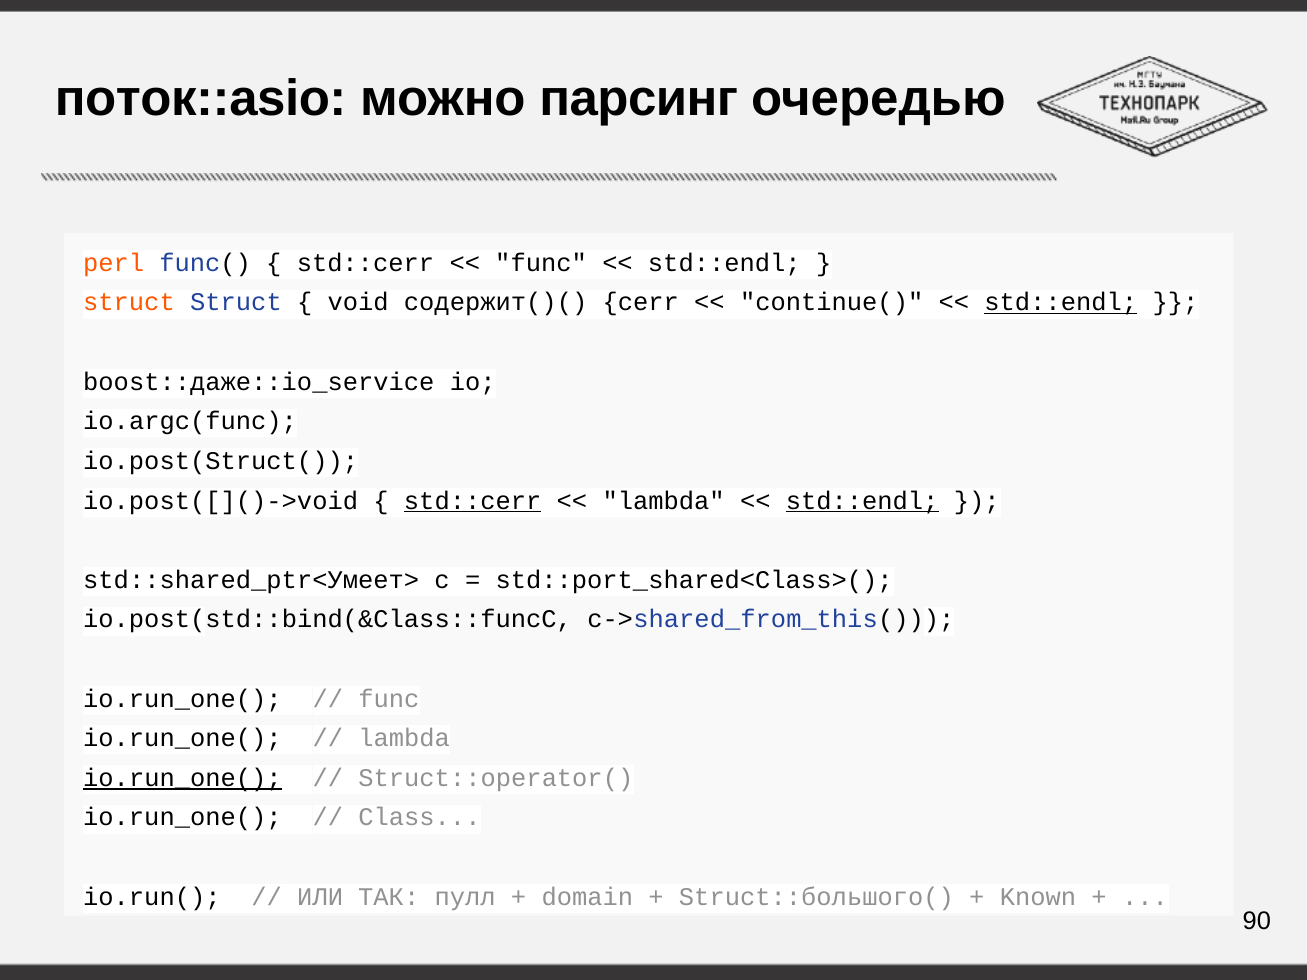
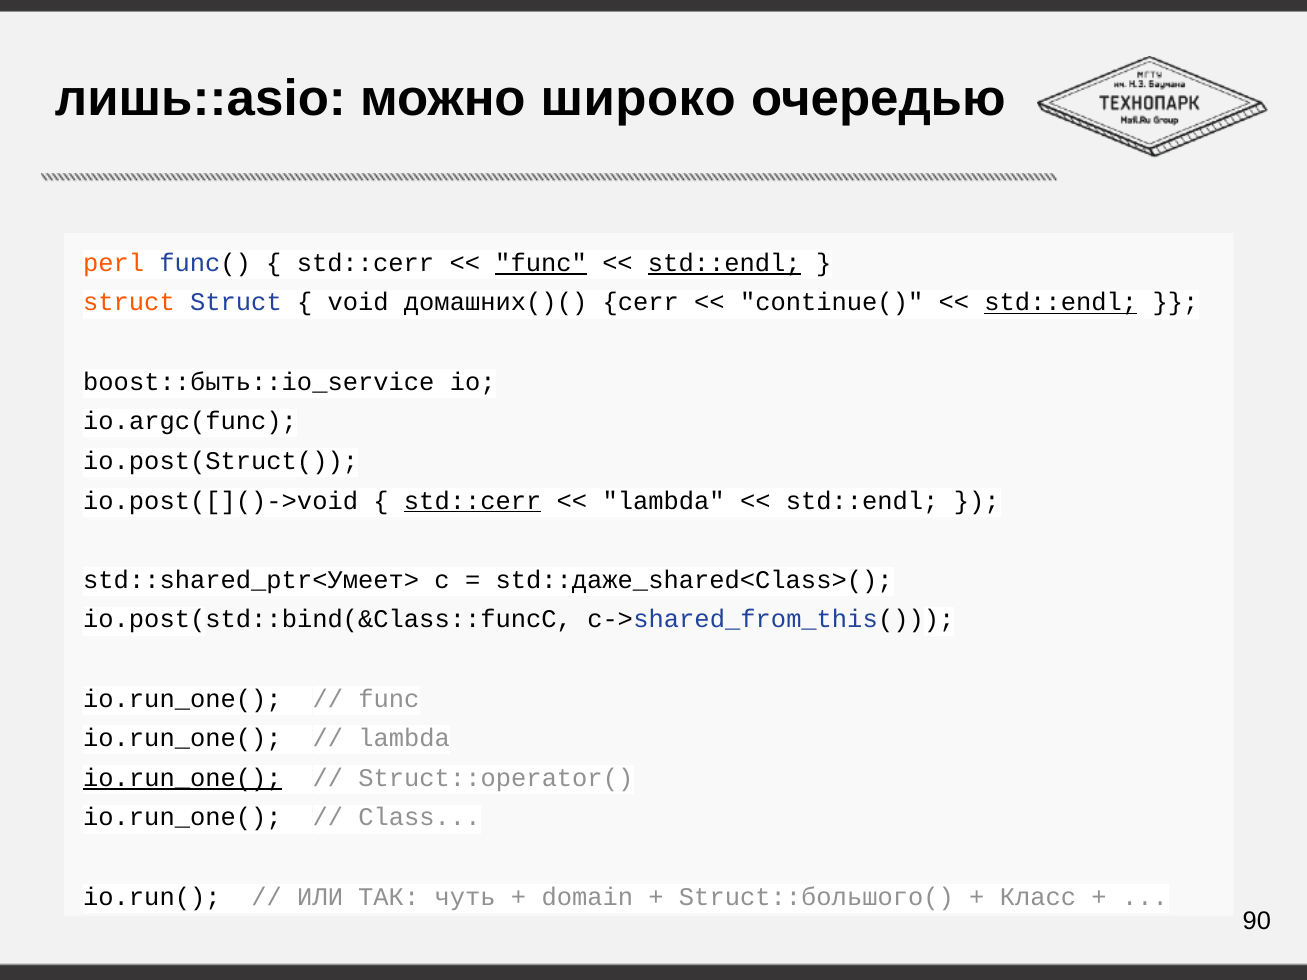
поток::asio: поток::asio -> лишь::asio (200, 99)
парсинг: парсинг -> широко (638, 99)
func underline: none -> present (541, 263)
std::endl underline: none -> present (724, 263)
содержит()(: содержит()( -> домашних()( (496, 303)
boost::даже::io_service: boost::даже::io_service -> boost::быть::io_service (259, 382)
std::endl underline: present -> none (862, 501)
std::port_shared<Class>(: std::port_shared<Class>( -> std::даже_shared<Class>( (694, 580)
пулл: пулл -> чуть (465, 897)
Known: Known -> Класс (1038, 897)
